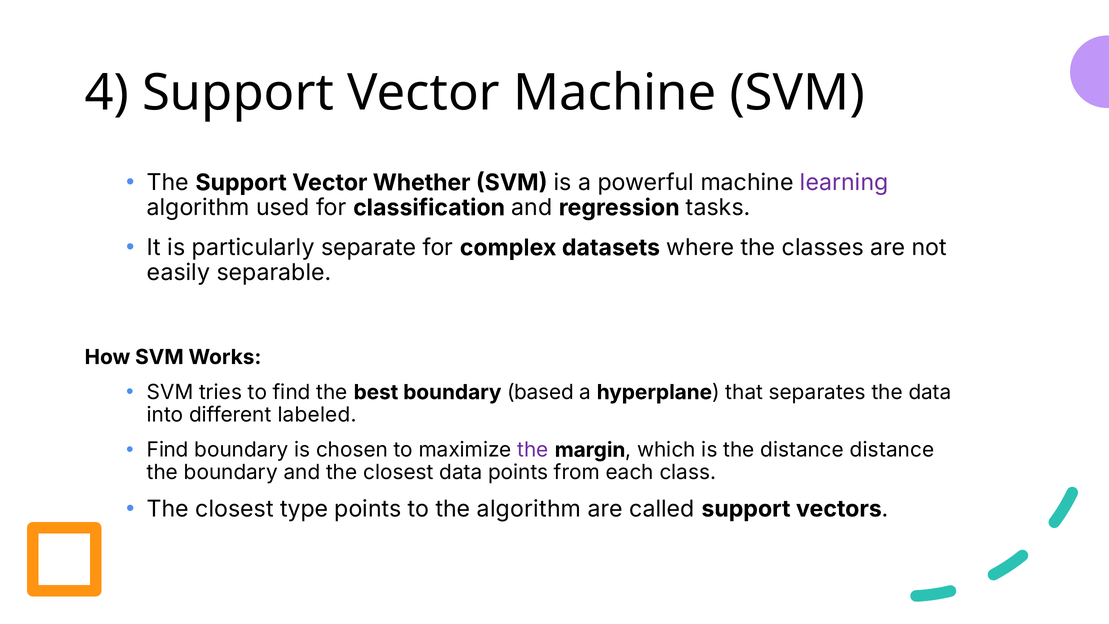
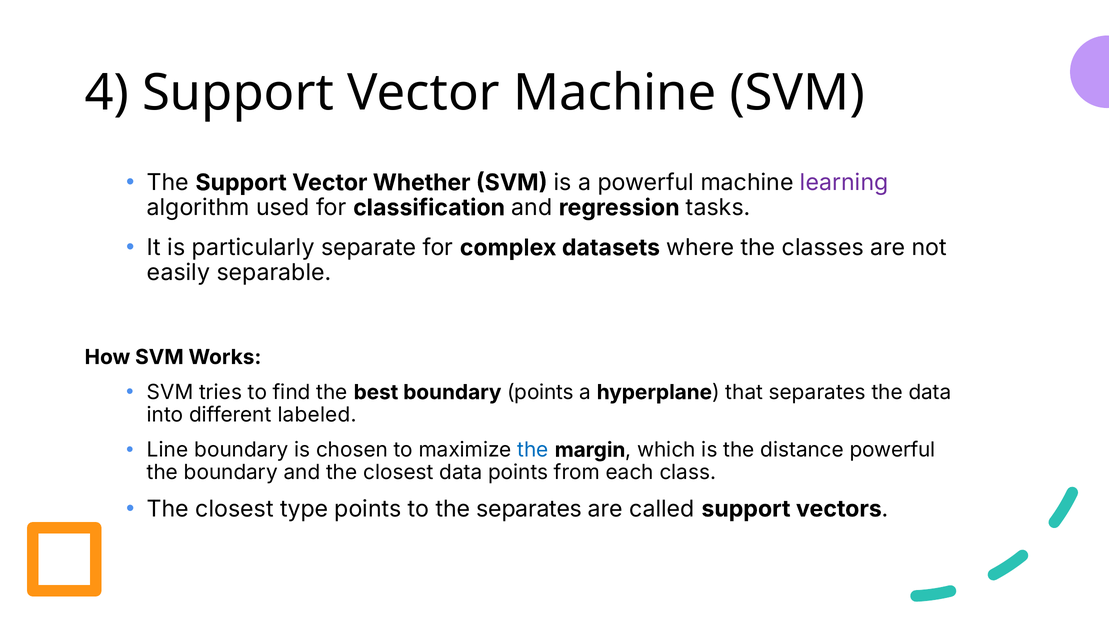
boundary based: based -> points (540, 392)
Find: Find -> Line (168, 450)
the colour: purple -> blue (533, 450)
distance distance: distance -> powerful (892, 450)
the algorithm: algorithm -> separates (529, 509)
